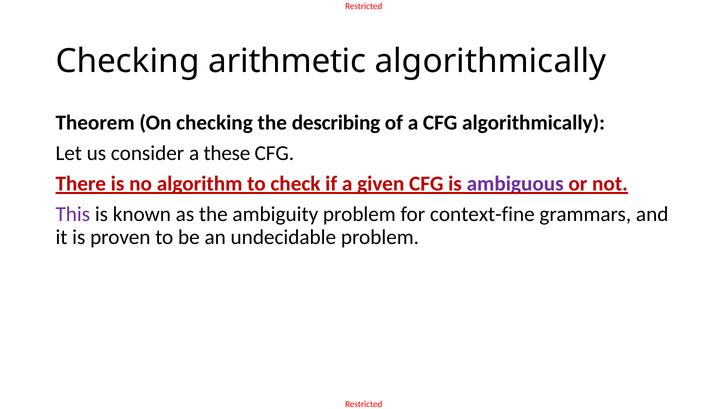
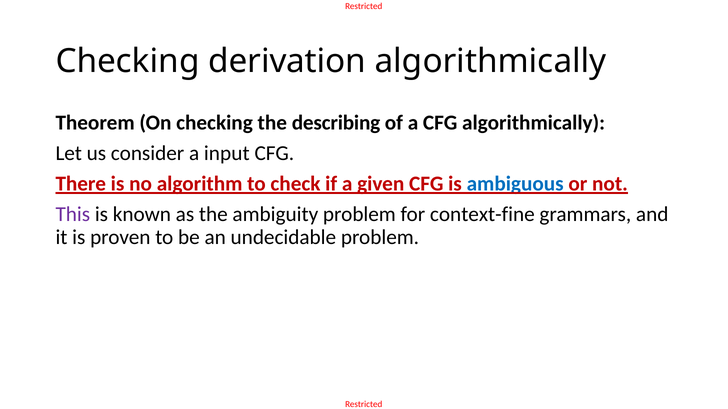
arithmetic: arithmetic -> derivation (287, 61)
these: these -> input (227, 154)
ambiguous colour: purple -> blue (515, 184)
